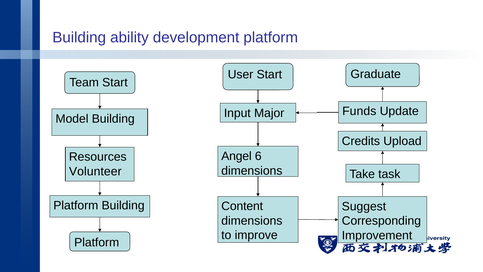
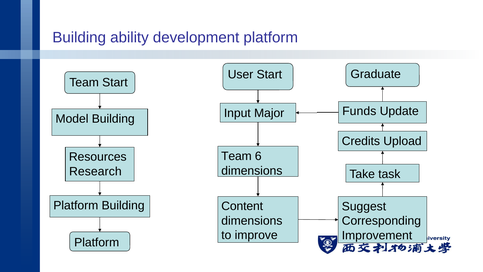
Angel: Angel -> Team (236, 156)
Volunteer: Volunteer -> Research (95, 171)
